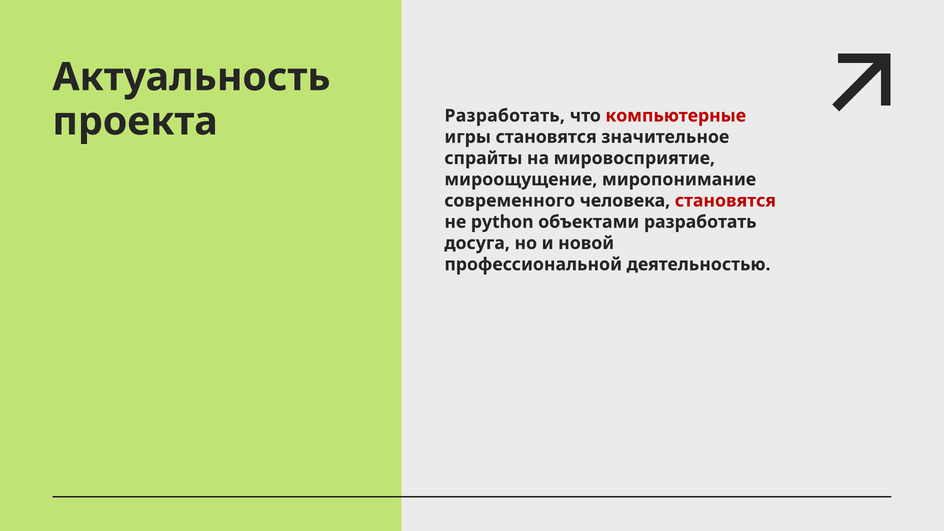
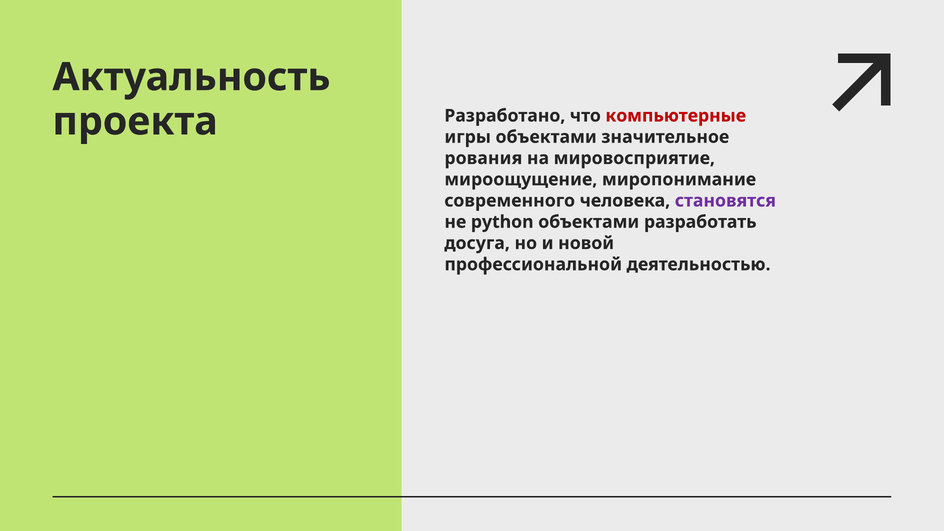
проекта Разработать: Разработать -> Разработано (505, 116)
игры становятся: становятся -> объектами (546, 137)
спрайты: спрайты -> рования (483, 158)
становятся colour: red -> purple (725, 201)
